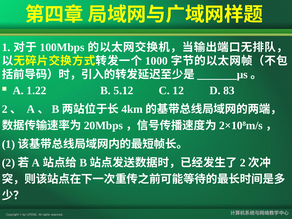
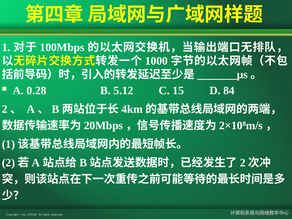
1.22: 1.22 -> 0.28 (37, 90)
12: 12 -> 15 (178, 90)
83: 83 -> 84 (229, 90)
